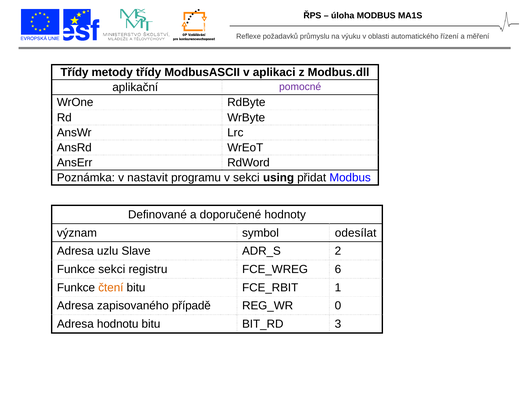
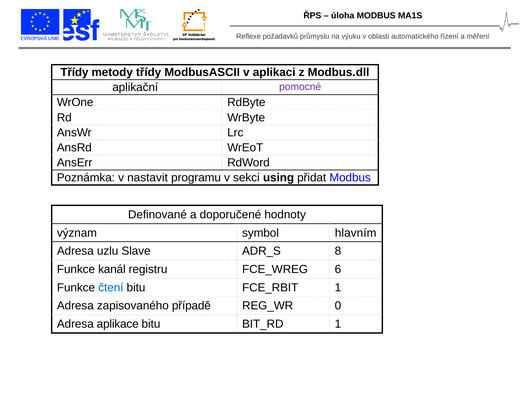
odesílat: odesílat -> hlavním (356, 233)
2: 2 -> 8 (338, 251)
Funkce sekci: sekci -> kanál (112, 269)
čtení colour: orange -> blue (111, 287)
hodnotu: hodnotu -> aplikace (118, 324)
3: 3 -> 1 (338, 324)
